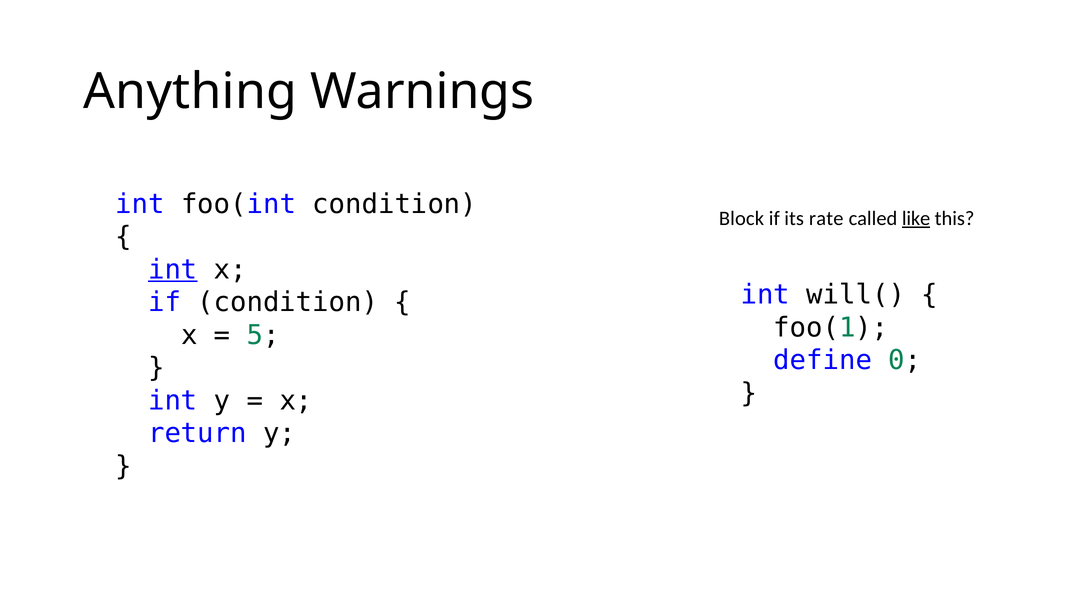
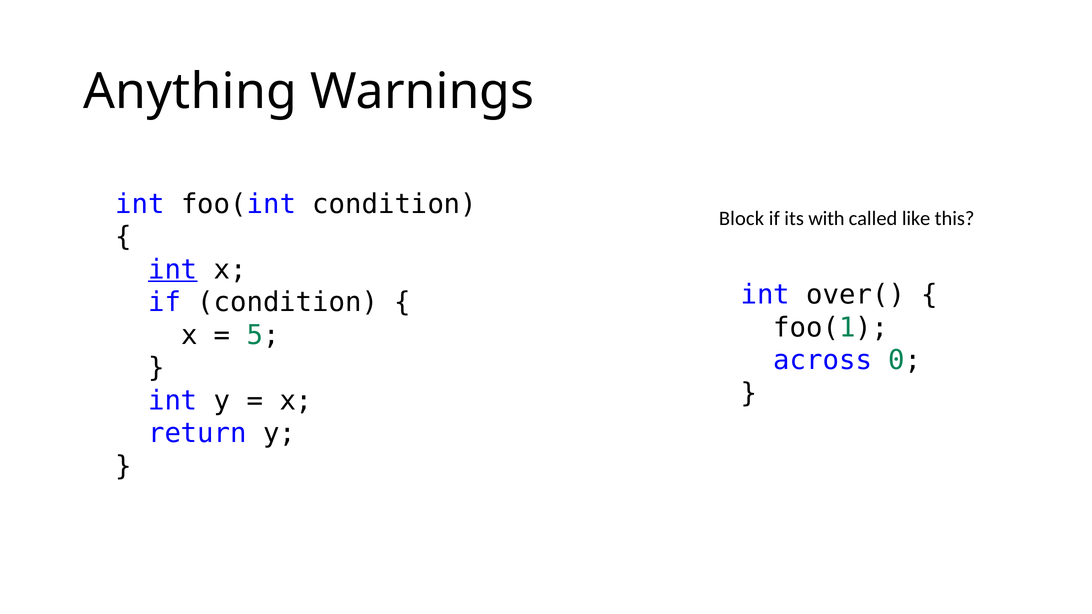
rate: rate -> with (826, 219)
like underline: present -> none (916, 219)
will(: will( -> over( (856, 295)
define: define -> across (823, 361)
